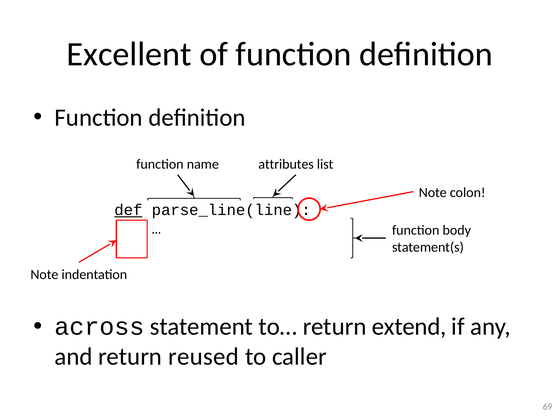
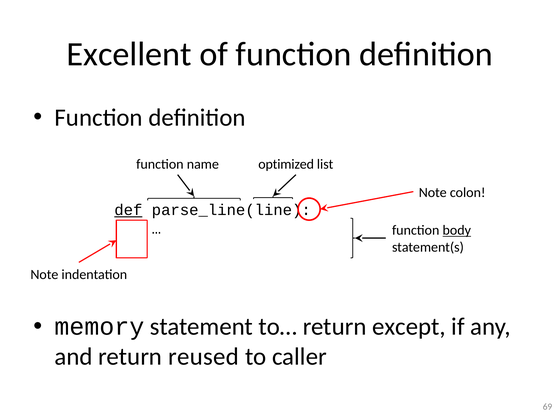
attributes: attributes -> optimized (286, 164)
body underline: none -> present (457, 230)
across: across -> memory (99, 327)
extend: extend -> except (409, 327)
